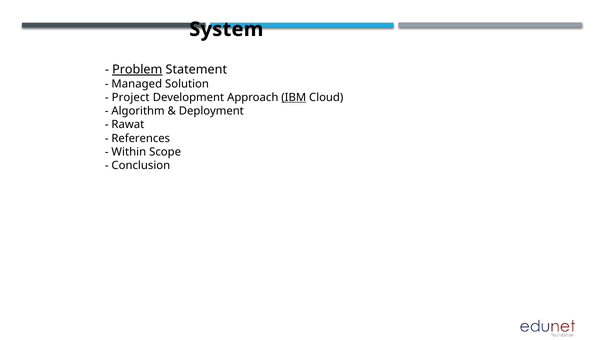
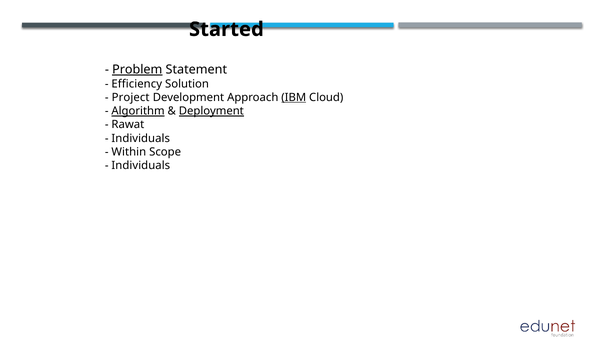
System: System -> Started (226, 29)
Managed: Managed -> Efficiency (137, 84)
Algorithm underline: none -> present (138, 111)
Deployment underline: none -> present (211, 111)
References: References -> Individuals (141, 138)
Conclusion: Conclusion -> Individuals (141, 165)
